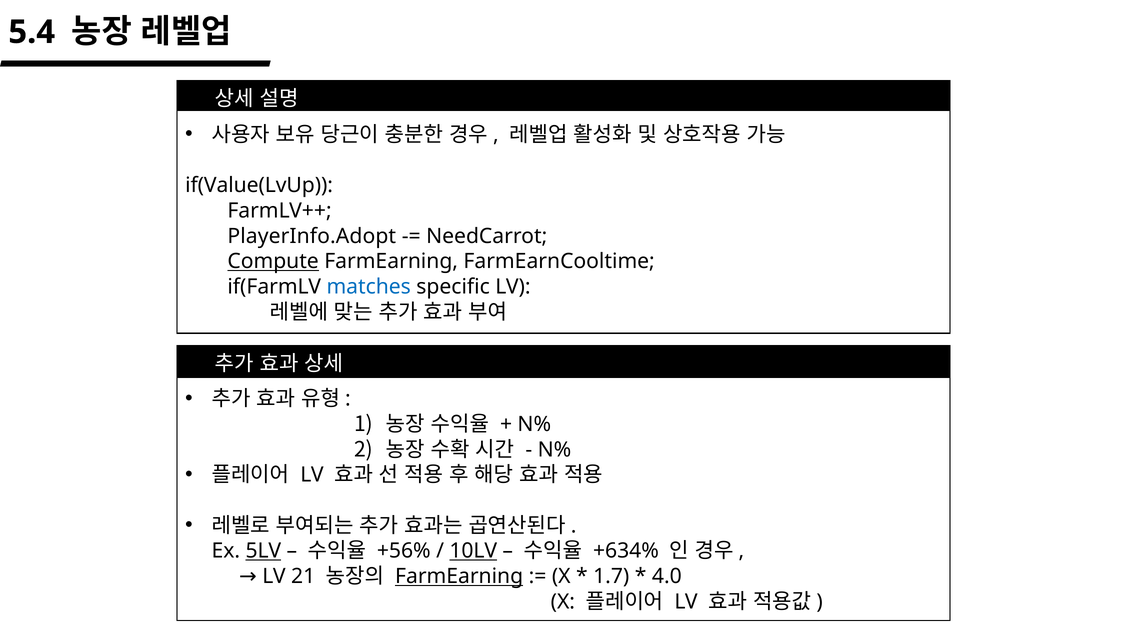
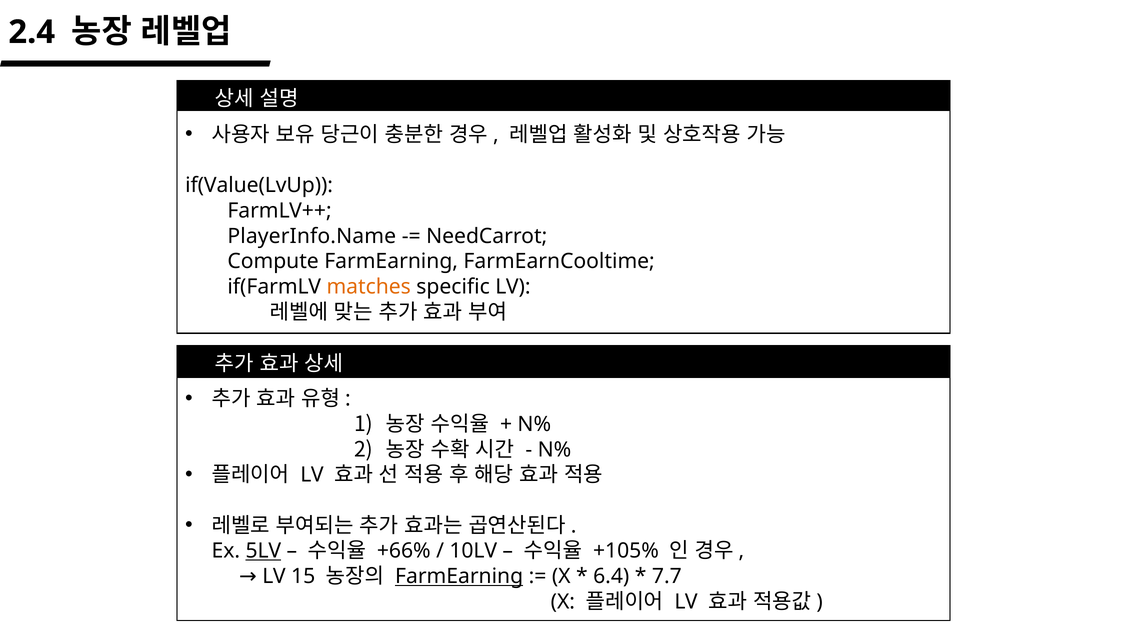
5.4: 5.4 -> 2.4 (32, 32)
PlayerInfo.Adopt: PlayerInfo.Adopt -> PlayerInfo.Name (312, 236)
Compute underline: present -> none (273, 261)
matches colour: blue -> orange (369, 287)
+56%: +56% -> +66% (404, 551)
10LV underline: present -> none (473, 551)
+634%: +634% -> +105% (626, 551)
1.7: 1.7 -> 6.4 (611, 576)
4.0: 4.0 -> 7.7 (667, 576)
21: 21 -> 15 (303, 576)
